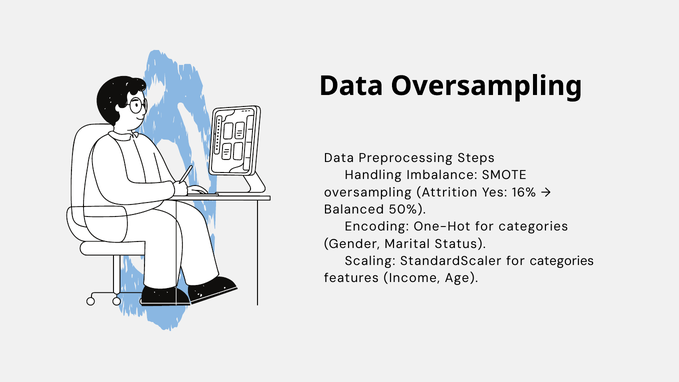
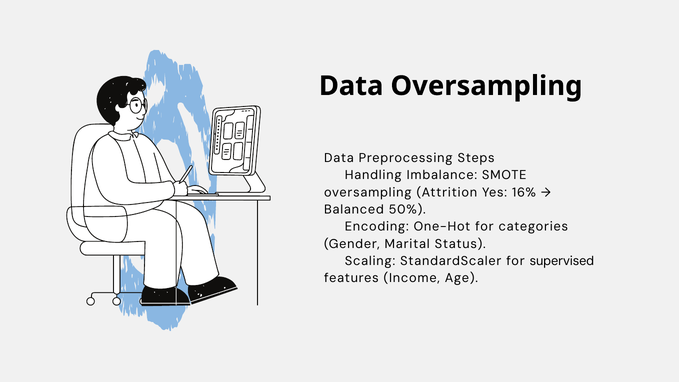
StandardScaler for categories: categories -> supervised (562, 261)
